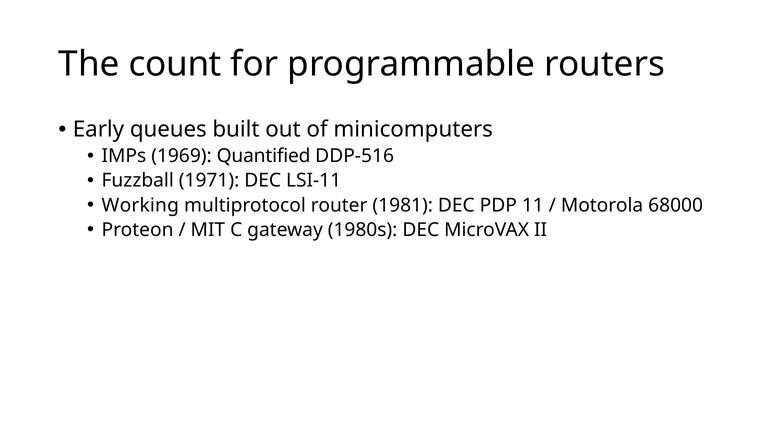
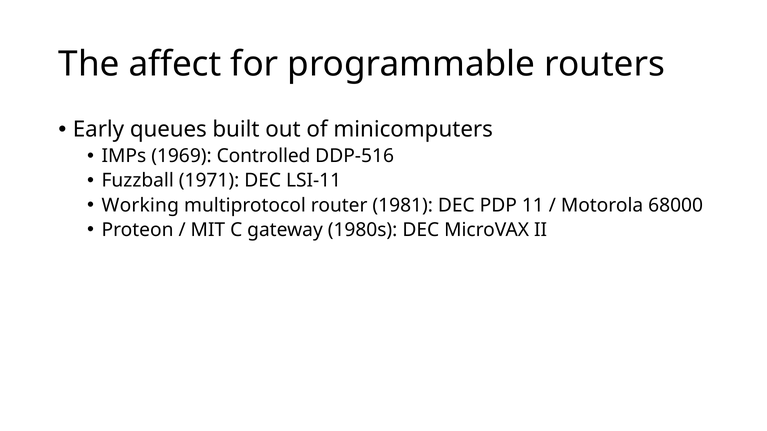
count: count -> affect (175, 64)
Quantified: Quantified -> Controlled (264, 156)
